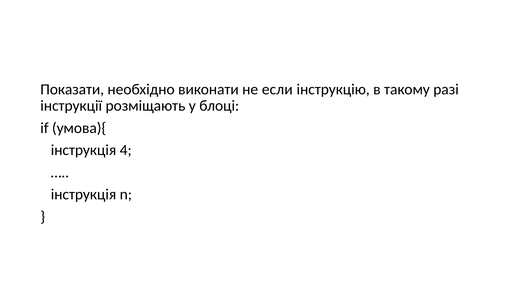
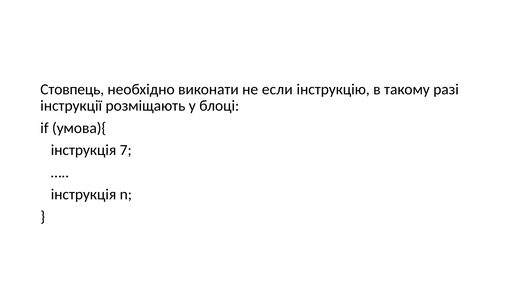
Показати: Показати -> Стовпець (72, 89)
4: 4 -> 7 (126, 150)
